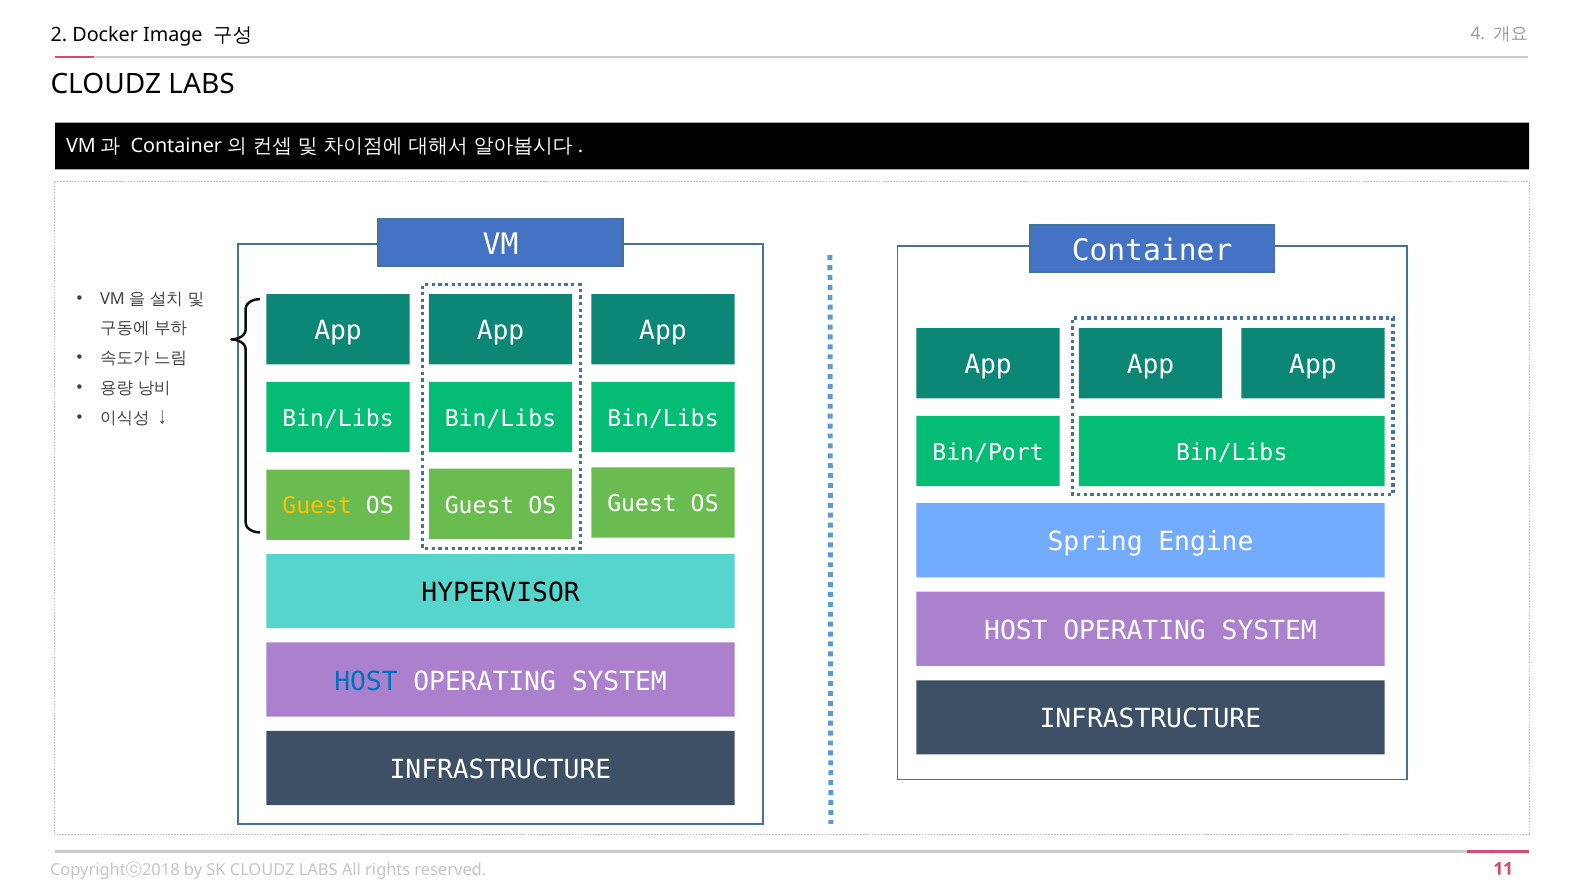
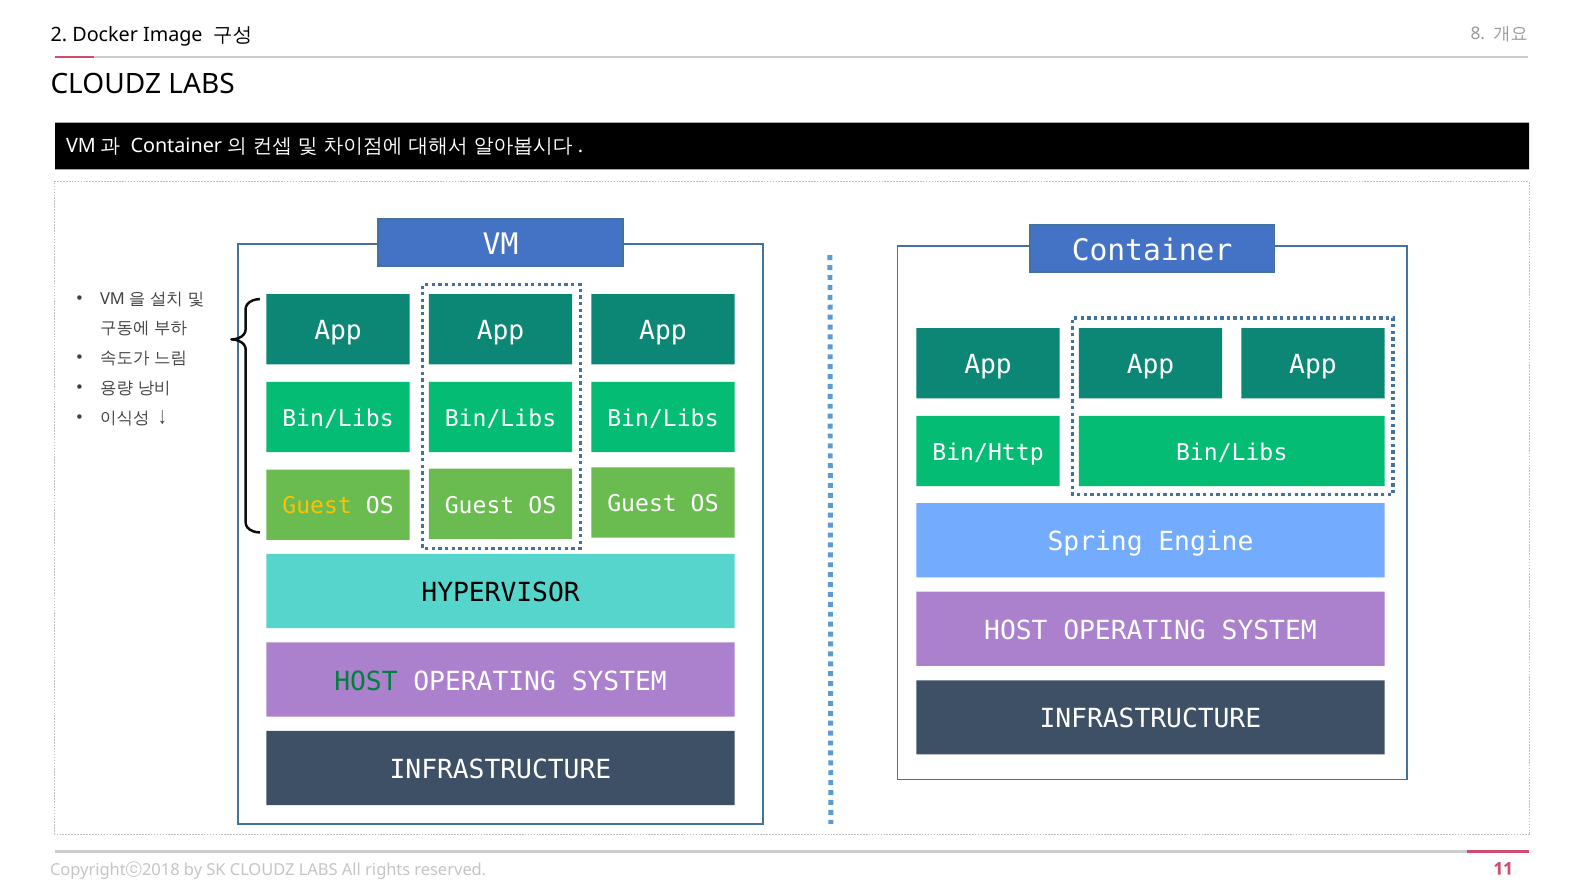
4: 4 -> 8 (1478, 34)
Bin/Port: Bin/Port -> Bin/Http (988, 453)
HOST colour: blue -> green (366, 682)
